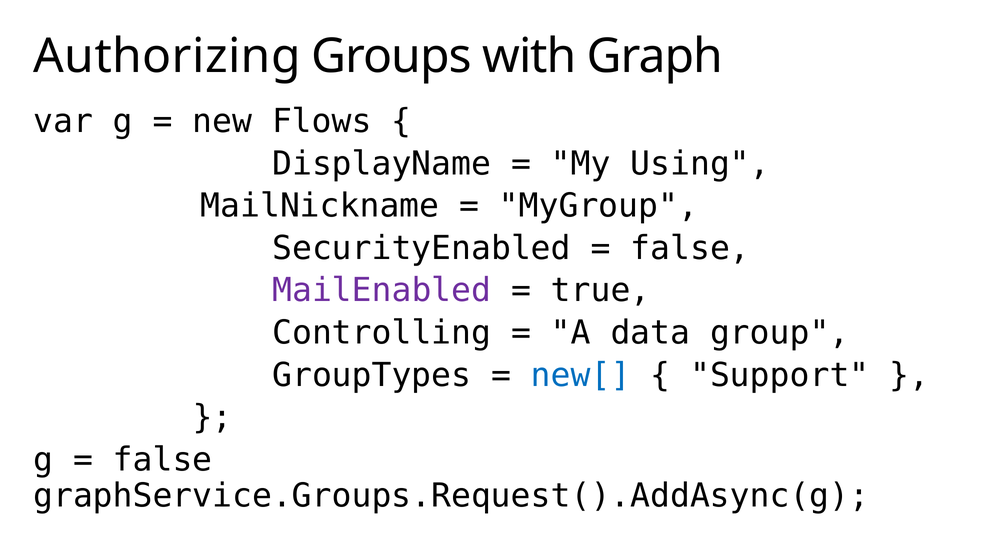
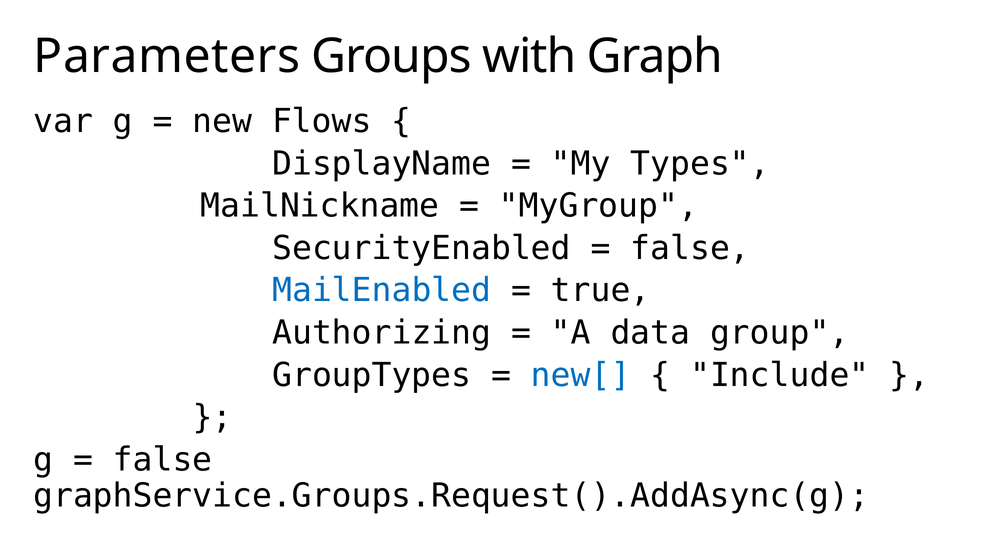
Authorizing: Authorizing -> Parameters (167, 56)
Using: Using -> Types (700, 164)
MailEnabled colour: purple -> blue (382, 291)
Controlling: Controlling -> Authorizing (382, 333)
Support: Support -> Include (780, 375)
